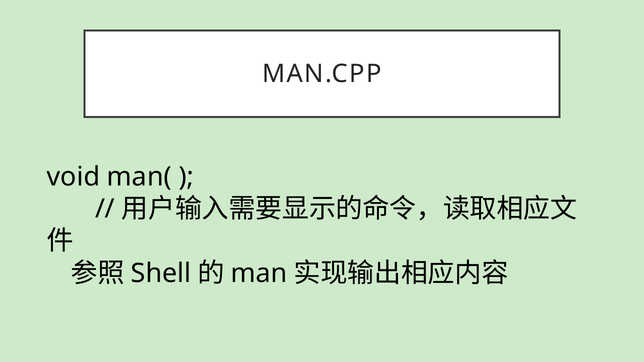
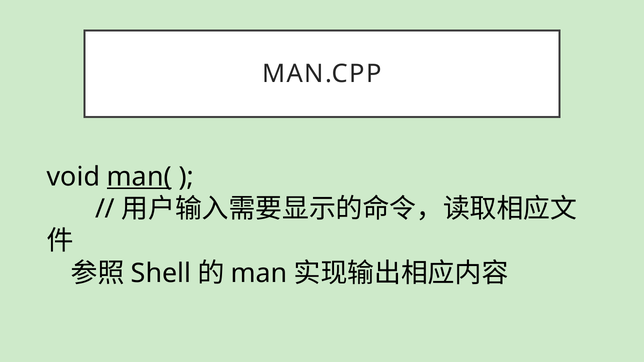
man( underline: none -> present (139, 177)
